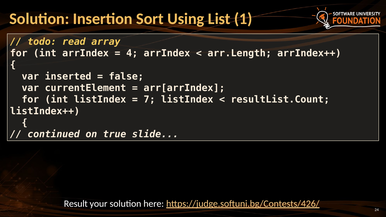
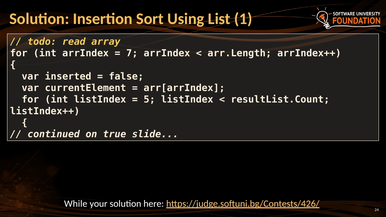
4: 4 -> 7 (132, 53)
7: 7 -> 5 (149, 100)
Result: Result -> While (76, 204)
